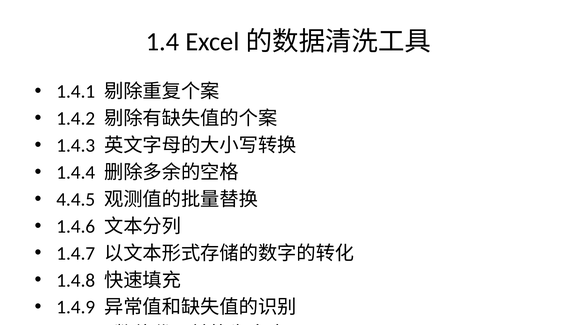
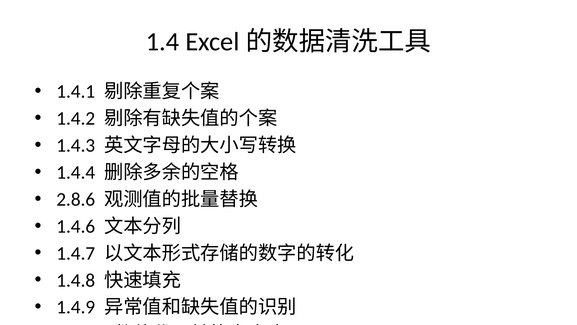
4.4.5: 4.4.5 -> 2.8.6 (76, 199)
